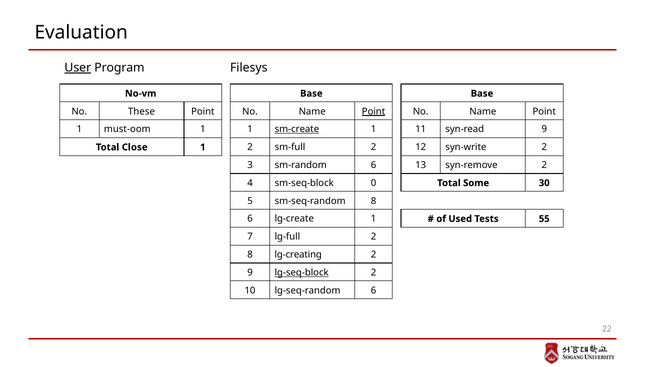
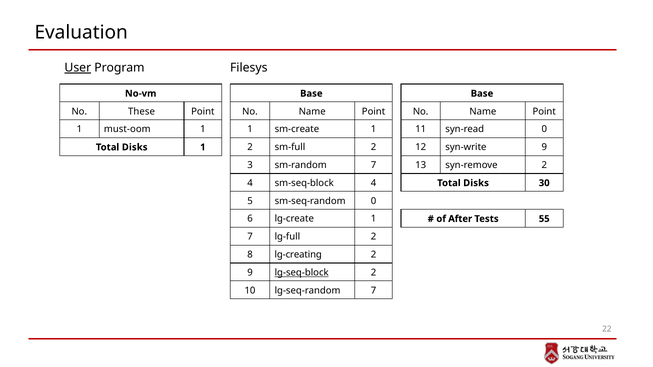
Point underline: present -> none (374, 112)
sm-create underline: present -> none (297, 129)
syn-read 9: 9 -> 0 (544, 129)
syn-write 2: 2 -> 9 (544, 147)
Close: Close -> Disks (135, 147)
sm-random 6: 6 -> 7 (374, 165)
sm-seq-block 0: 0 -> 4 (374, 183)
Some: Some -> Disks (476, 183)
sm-seq-random 8: 8 -> 0 (374, 201)
Used: Used -> After (460, 219)
lg-seq-random 6: 6 -> 7 (374, 291)
